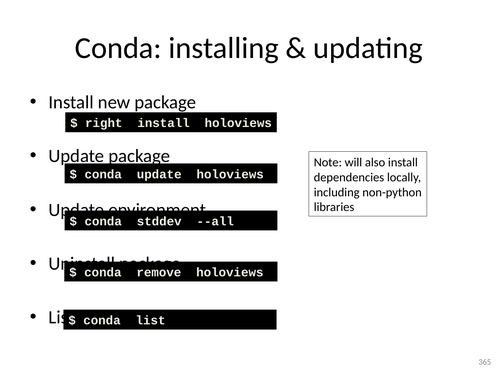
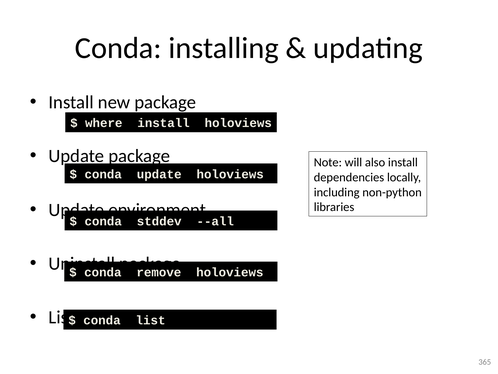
right: right -> where (104, 123)
